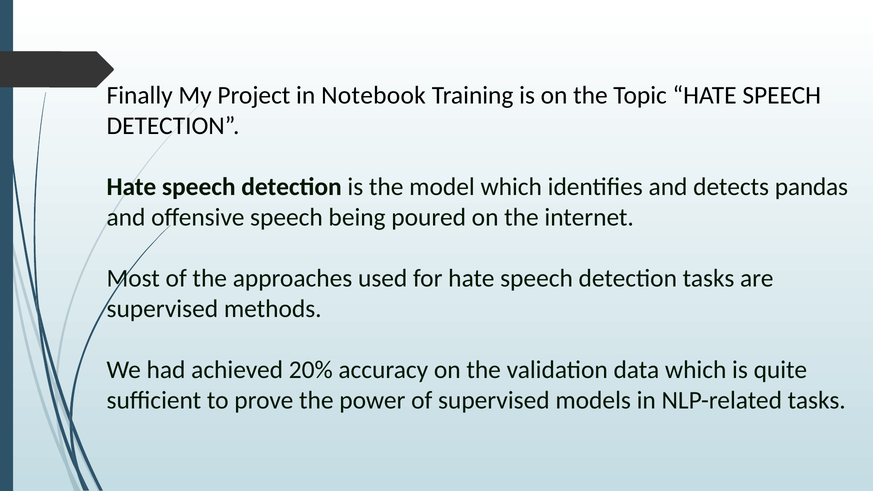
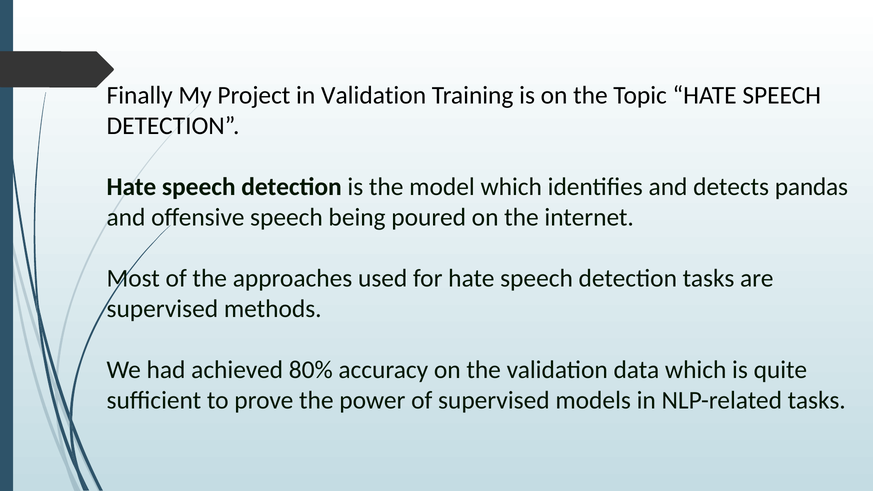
in Notebook: Notebook -> Validation (374, 95)
20%: 20% -> 80% (311, 370)
